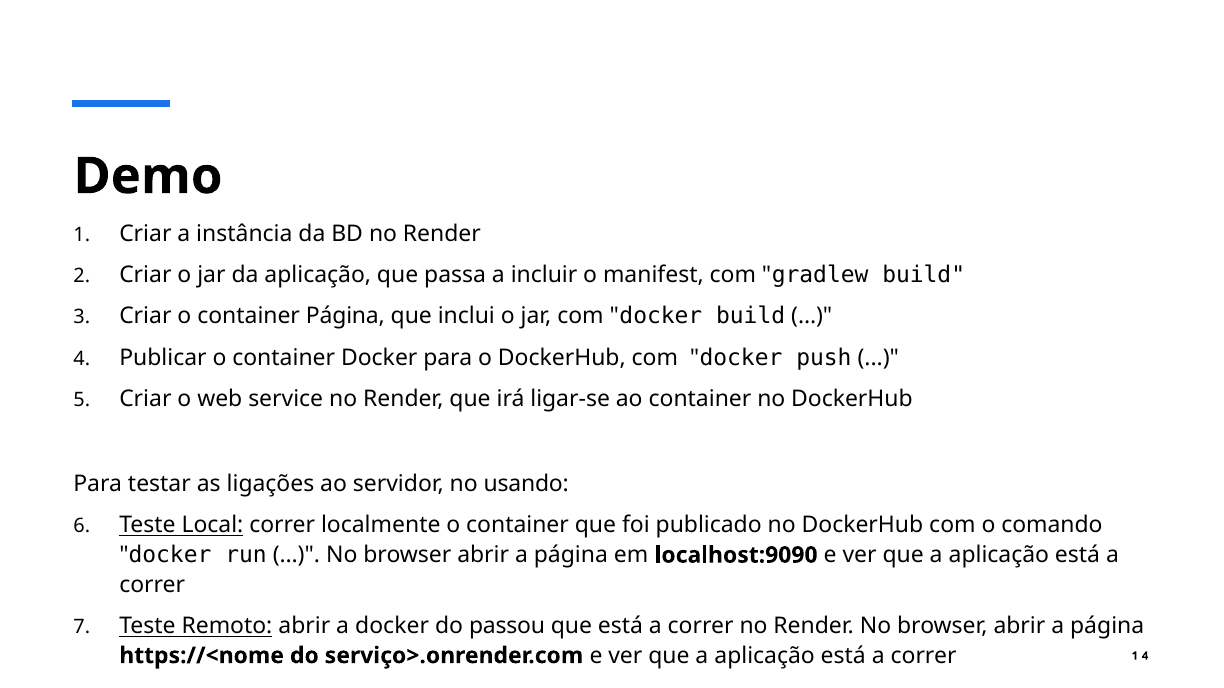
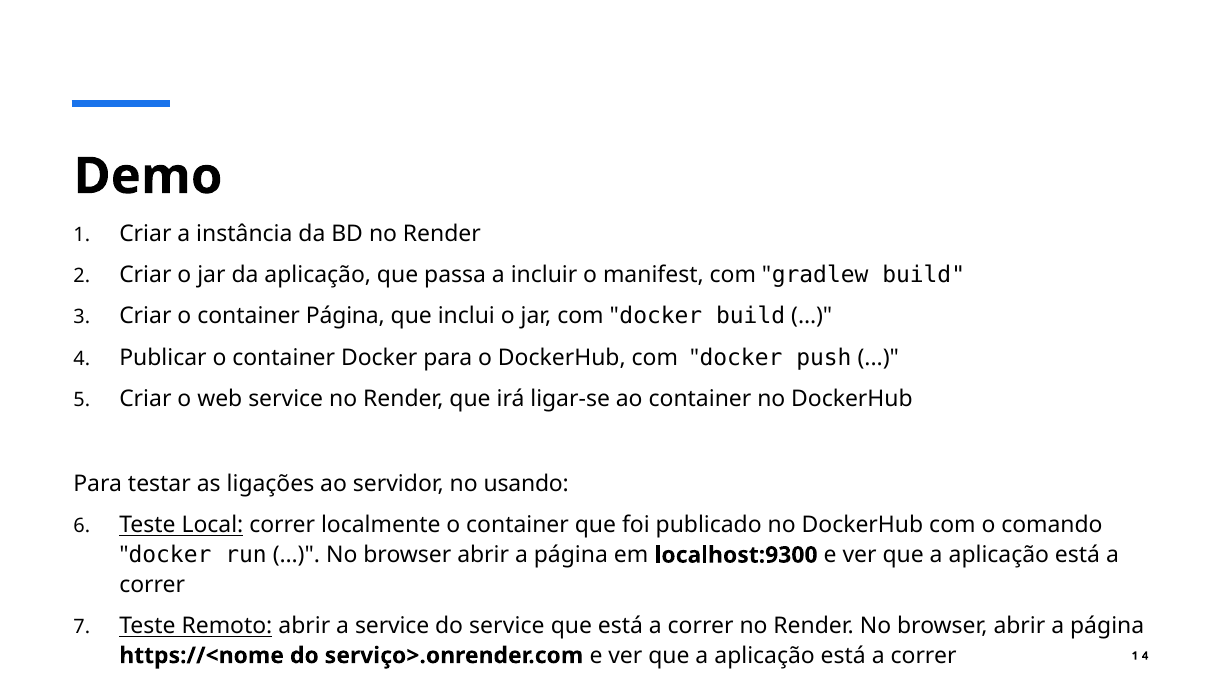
localhost:9090: localhost:9090 -> localhost:9300 (736, 555)
a docker: docker -> service (392, 626)
do passou: passou -> service (507, 626)
